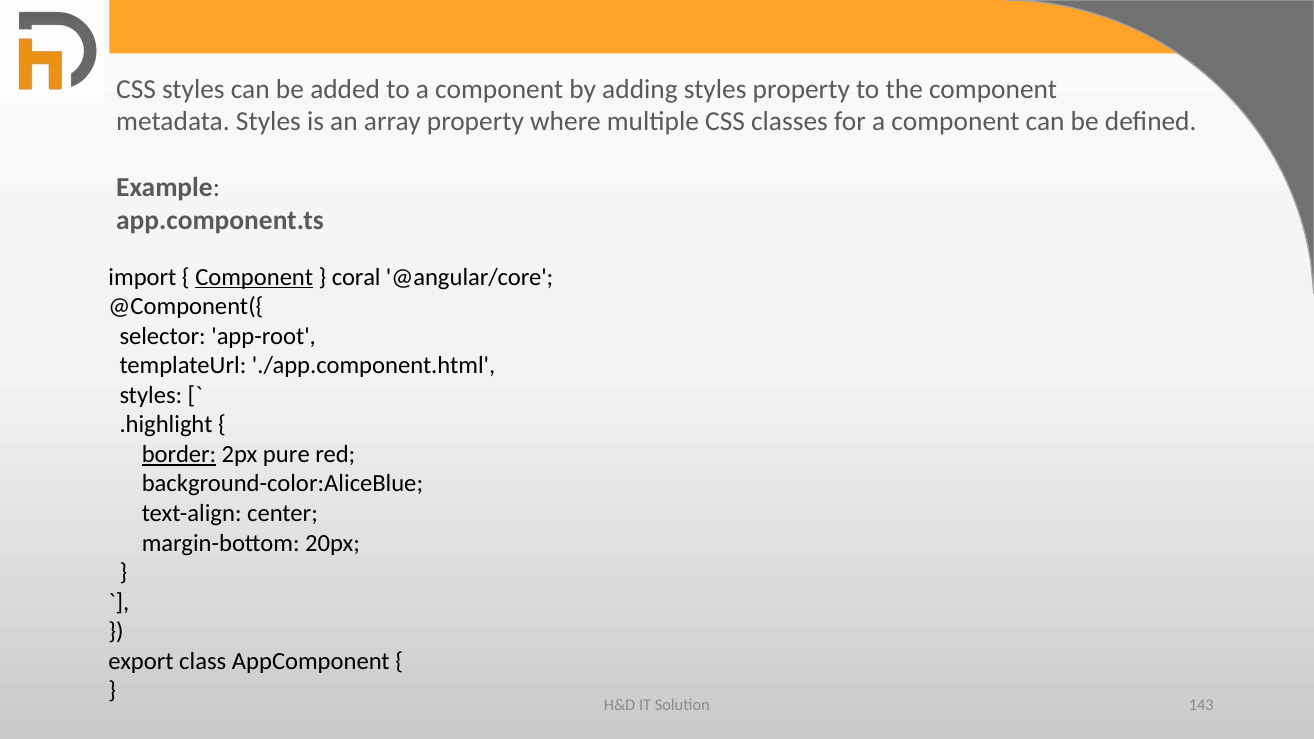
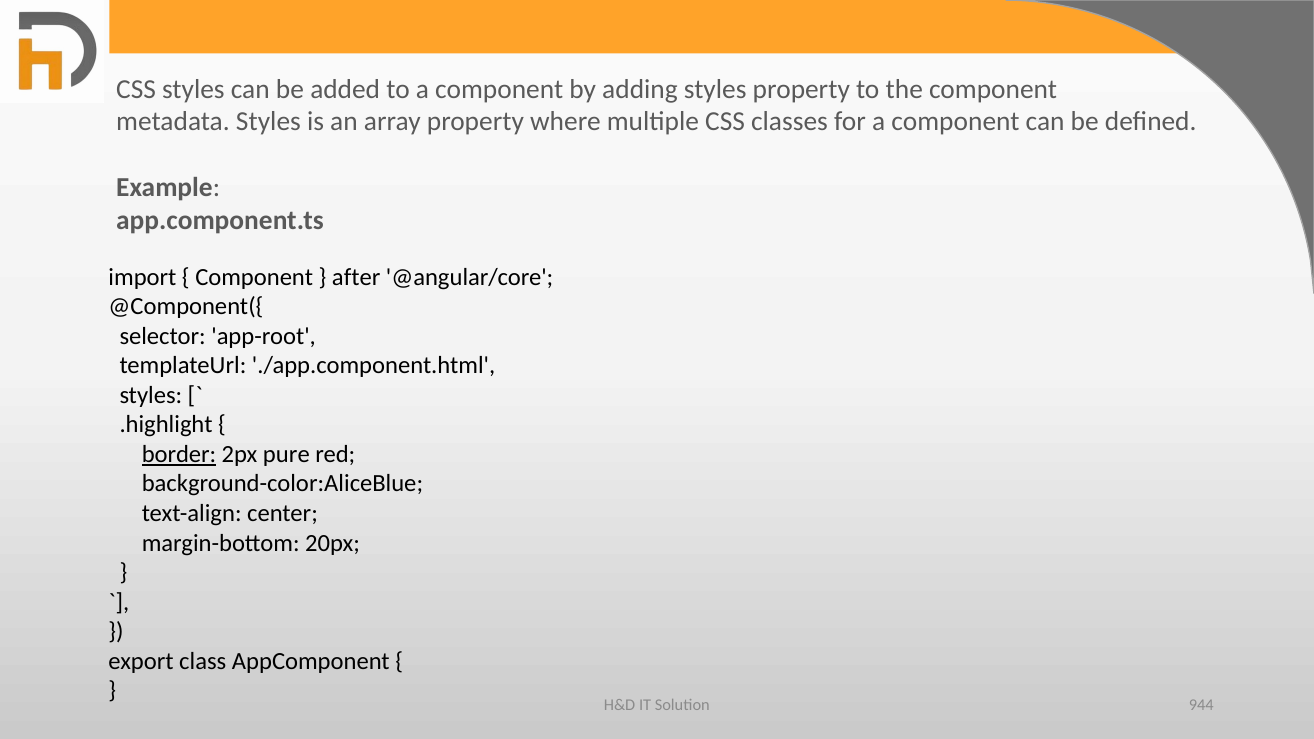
Component underline: present -> none (254, 277)
coral: coral -> after (356, 277)
143: 143 -> 944 (1201, 706)
